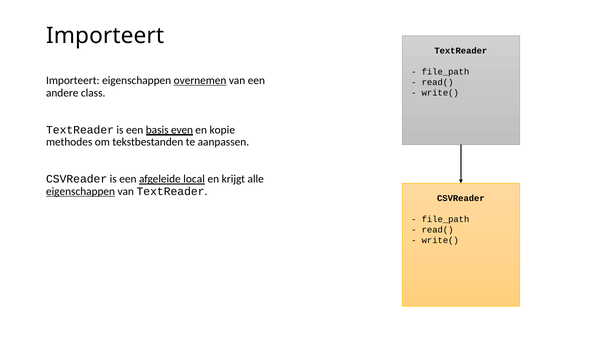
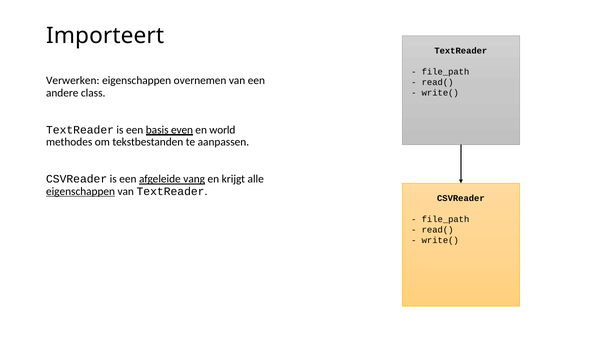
Importeert: Importeert -> Verwerken (73, 80)
overnemen underline: present -> none (200, 80)
kopie: kopie -> world (222, 130)
local: local -> vang (194, 179)
